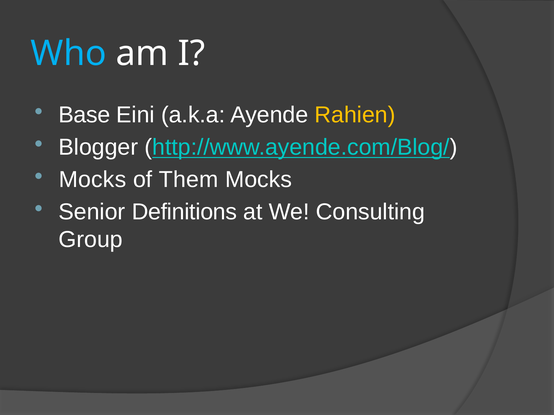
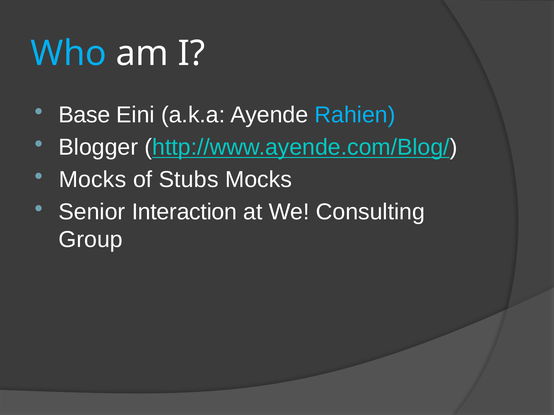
Rahien colour: yellow -> light blue (355, 115)
Them: Them -> Stubs (189, 180)
Definitions: Definitions -> Interaction (184, 212)
